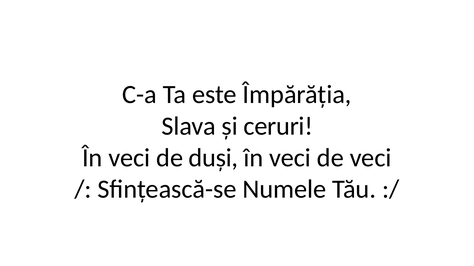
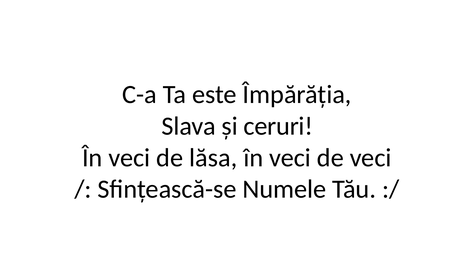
duși: duși -> lăsa (213, 158)
